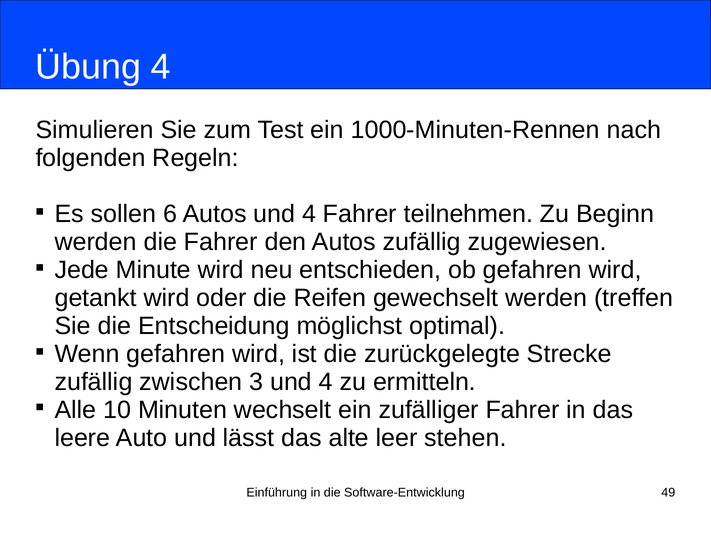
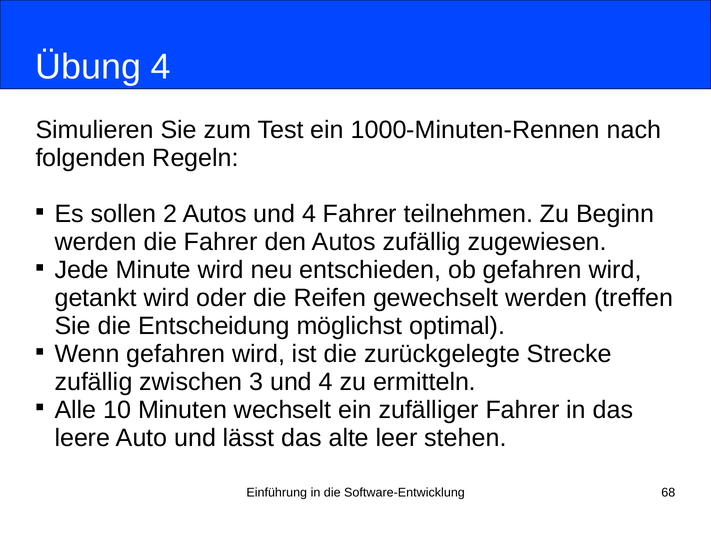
6: 6 -> 2 (170, 214)
49: 49 -> 68 (668, 493)
